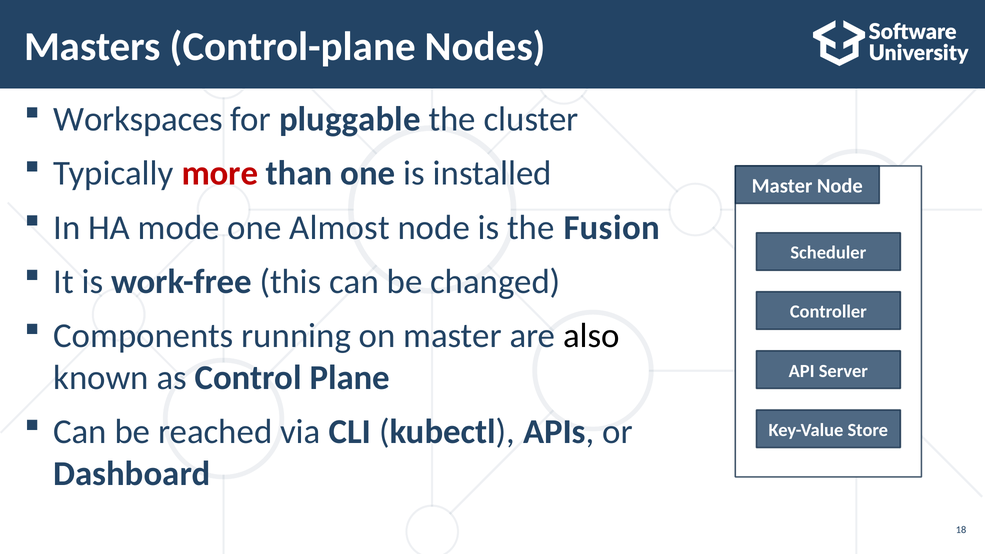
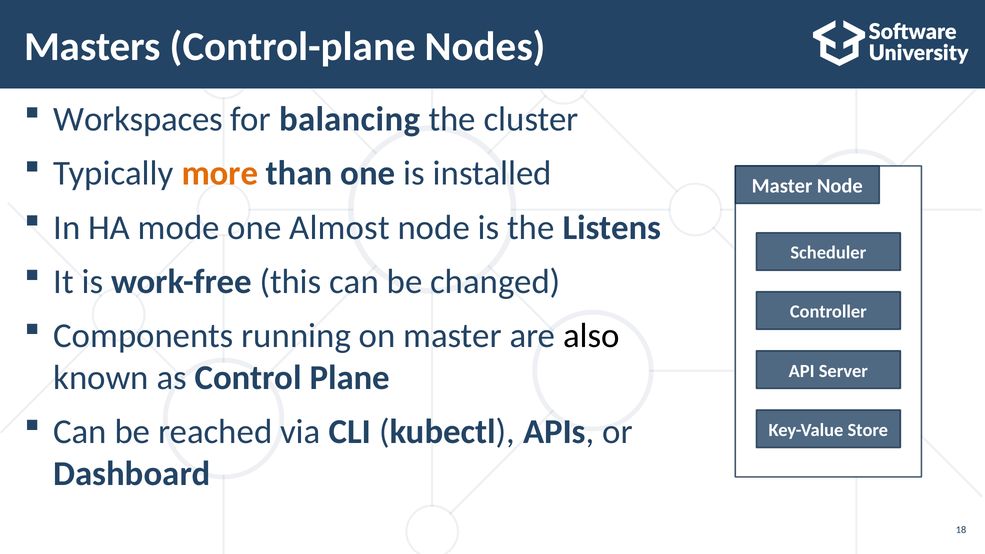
pluggable: pluggable -> balancing (350, 119)
more colour: red -> orange (220, 173)
Fusion: Fusion -> Listens (612, 228)
